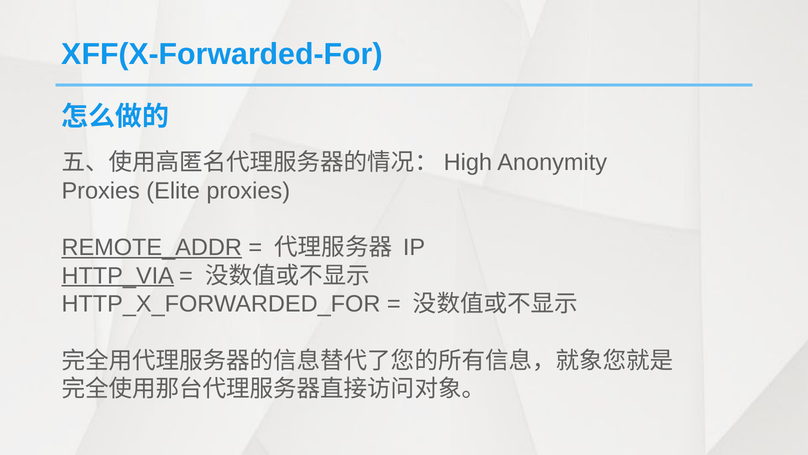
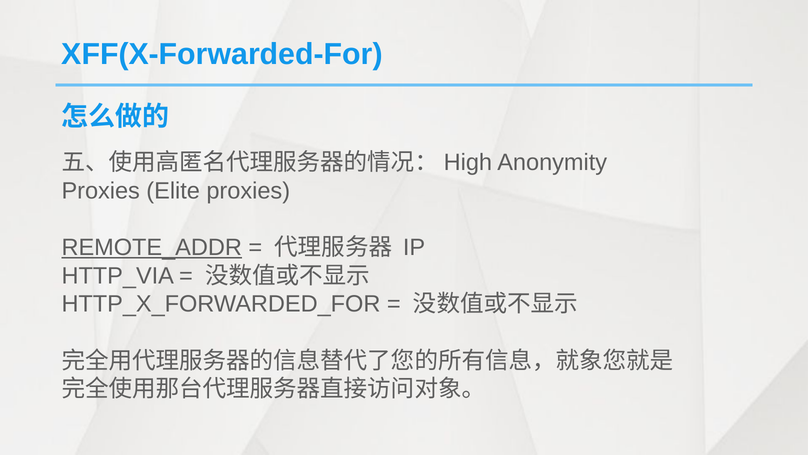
HTTP_VIA underline: present -> none (118, 275)
